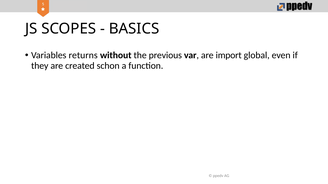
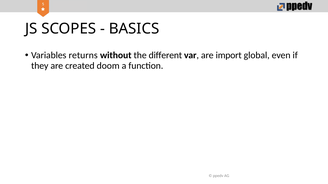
previous: previous -> different (165, 55)
schon: schon -> doom (108, 66)
